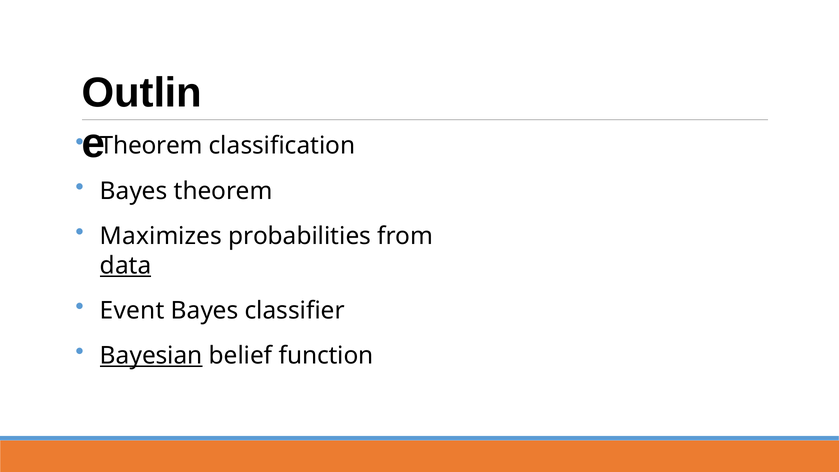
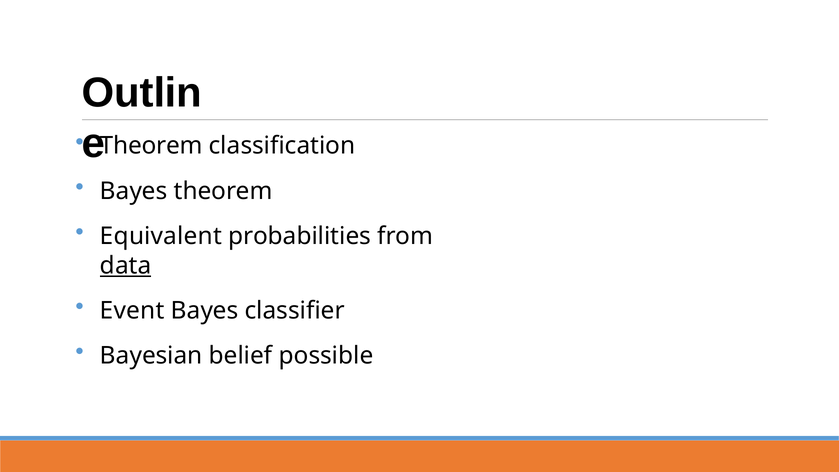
Maximizes: Maximizes -> Equivalent (161, 236)
Bayesian underline: present -> none (151, 356)
function: function -> possible (326, 356)
